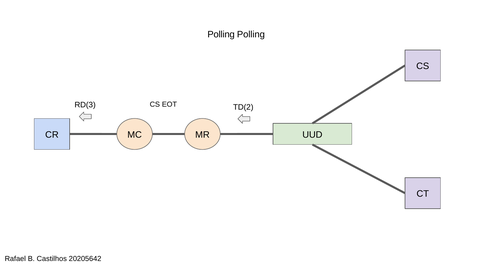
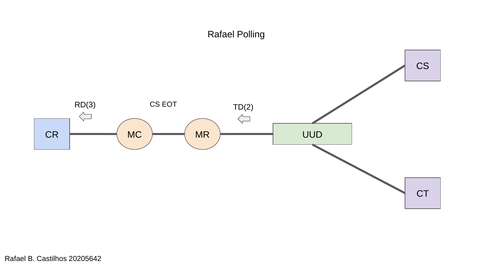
Polling: Polling -> Rafael (221, 35)
